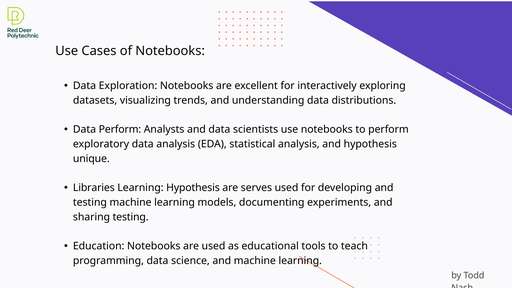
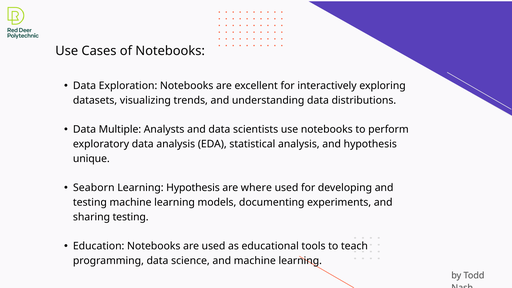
Data Perform: Perform -> Multiple (120, 130)
Libraries: Libraries -> Seaborn (94, 188)
serves: serves -> where (256, 188)
